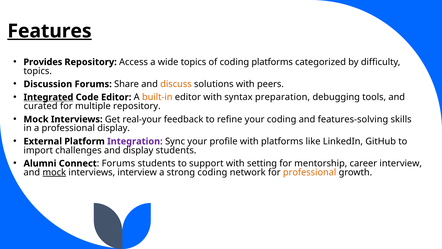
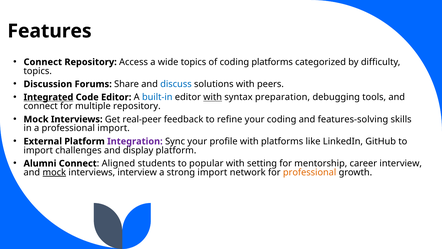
Features underline: present -> none (50, 31)
Provides: Provides -> Connect (43, 62)
discuss colour: orange -> blue (176, 84)
built-in colour: orange -> blue (157, 97)
with underline: none -> present (213, 97)
curated: curated -> connect (41, 106)
real-your: real-your -> real-peer (142, 119)
professional display: display -> import (114, 128)
display students: students -> platform (176, 150)
Forums: Forums -> Aligned (118, 163)
support: support -> popular (206, 163)
strong coding: coding -> import (212, 172)
